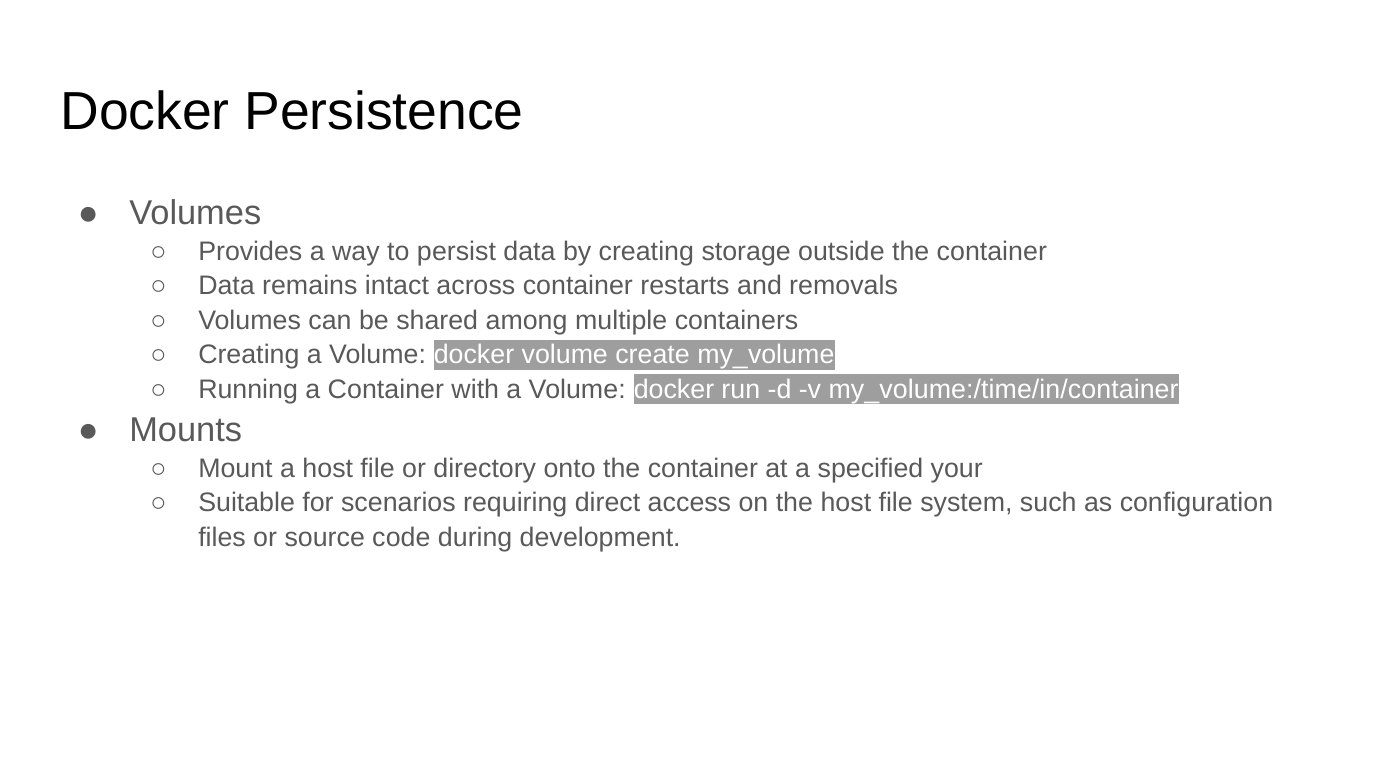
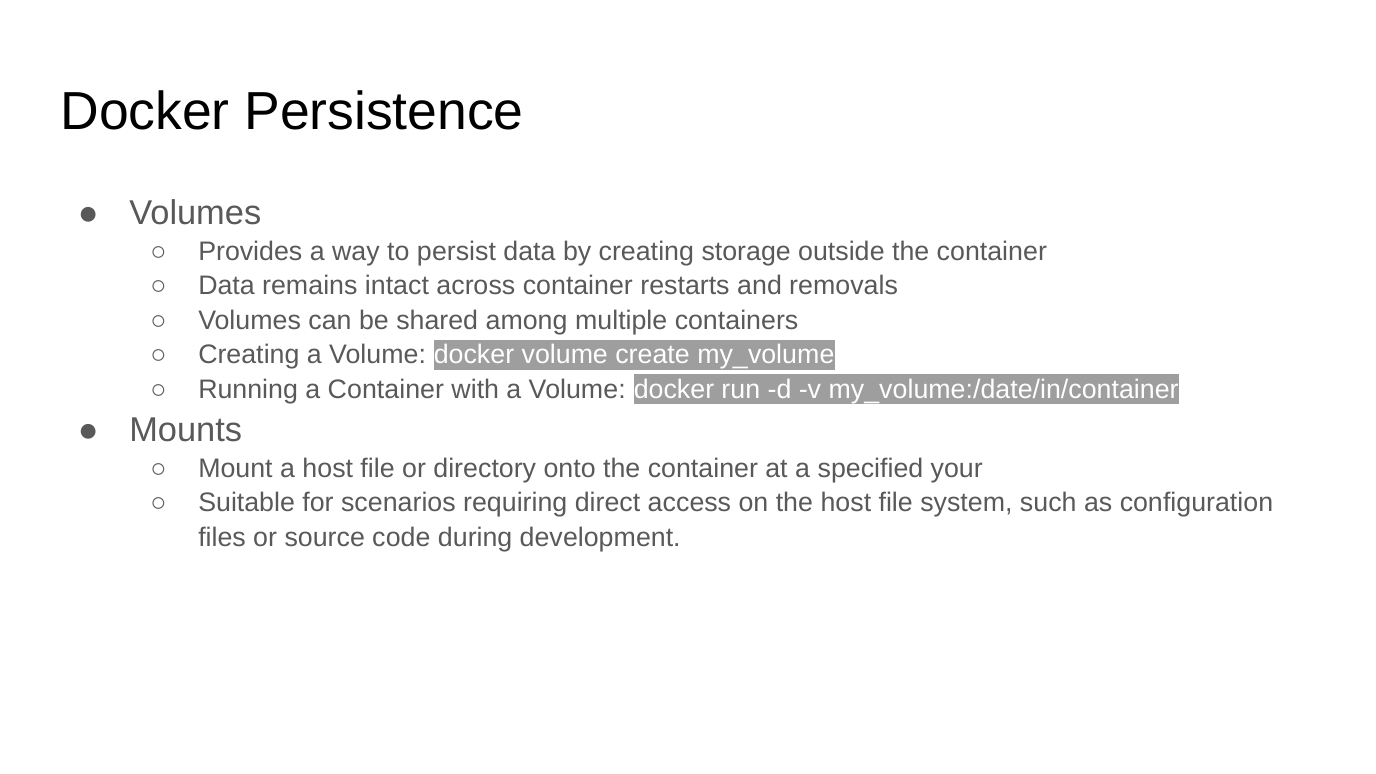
my_volume:/time/in/container: my_volume:/time/in/container -> my_volume:/date/in/container (1004, 390)
